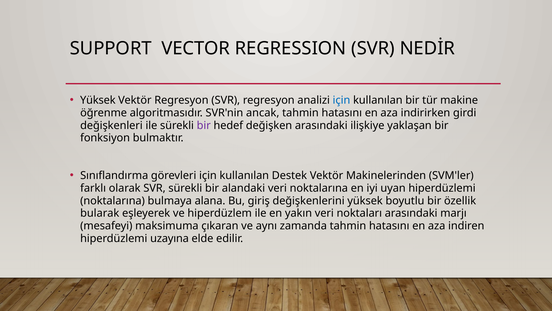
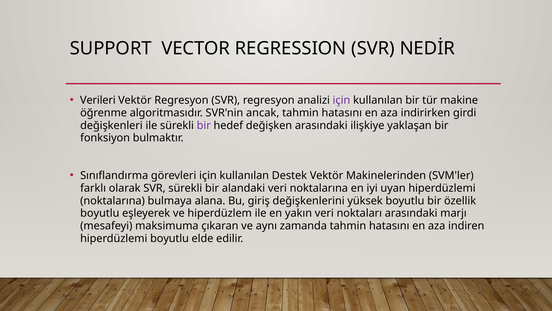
Yüksek: Yüksek -> Verileri (98, 100)
için colour: blue -> purple (341, 100)
bularak: bularak -> boyutlu (100, 213)
hiperdüzlemi uzayına: uzayına -> boyutlu (170, 238)
